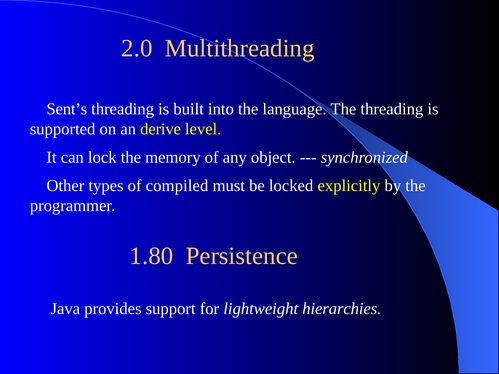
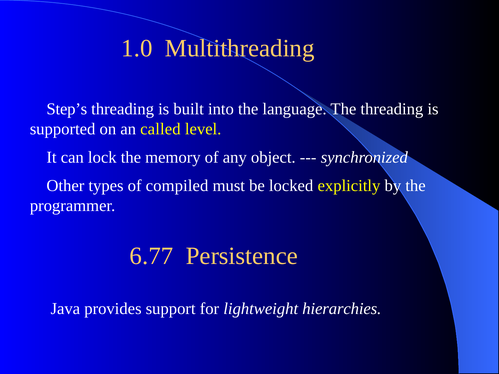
2.0: 2.0 -> 1.0 (137, 48)
Sent’s: Sent’s -> Step’s (67, 109)
derive: derive -> called (160, 129)
1.80: 1.80 -> 6.77 (151, 256)
